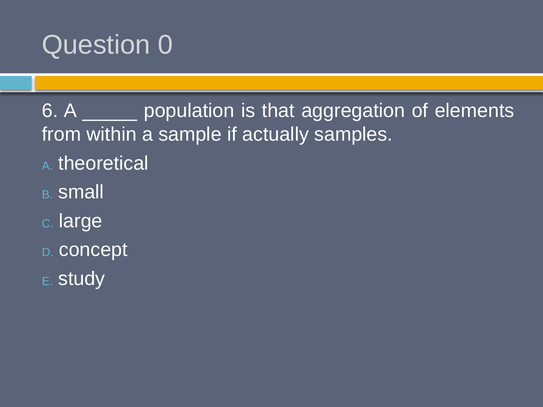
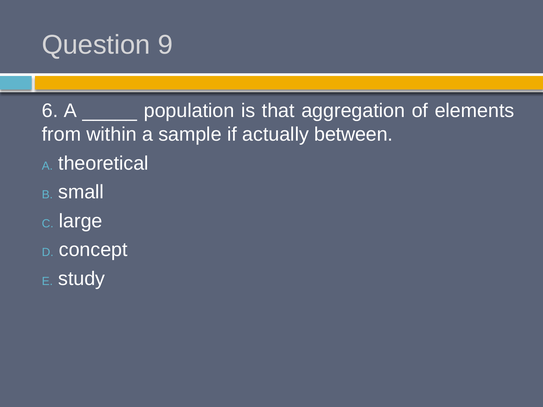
0: 0 -> 9 (165, 45)
samples: samples -> between (354, 134)
